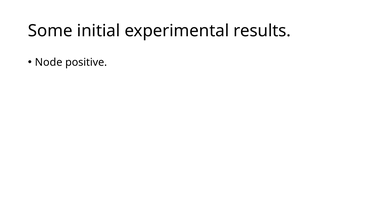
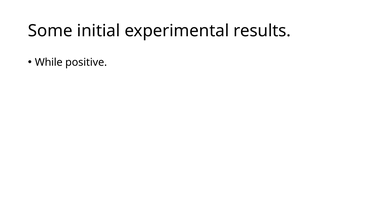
Node: Node -> While (49, 62)
